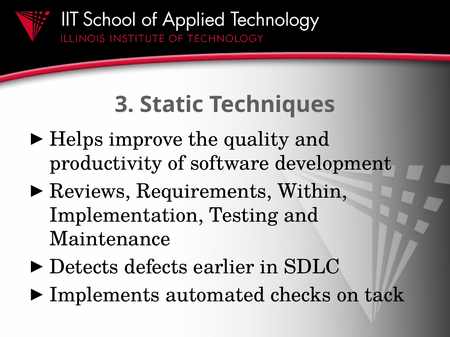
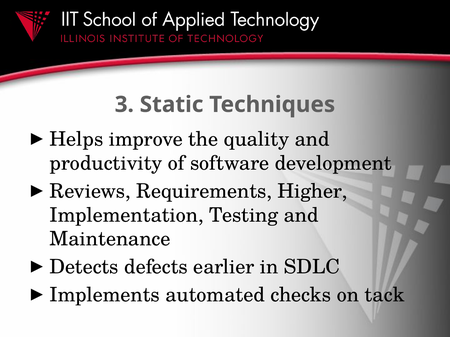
Within: Within -> Higher (312, 191)
